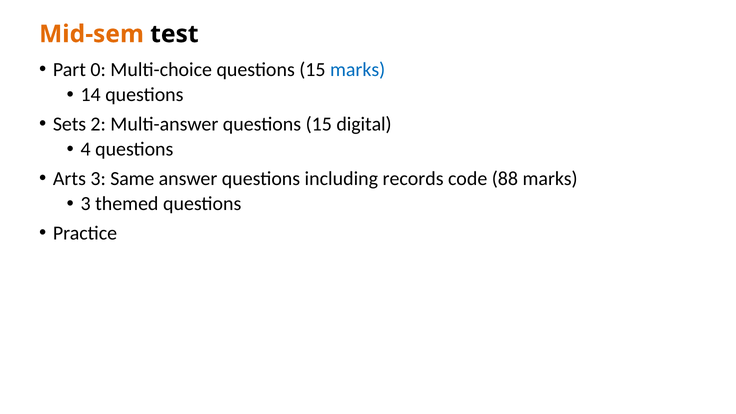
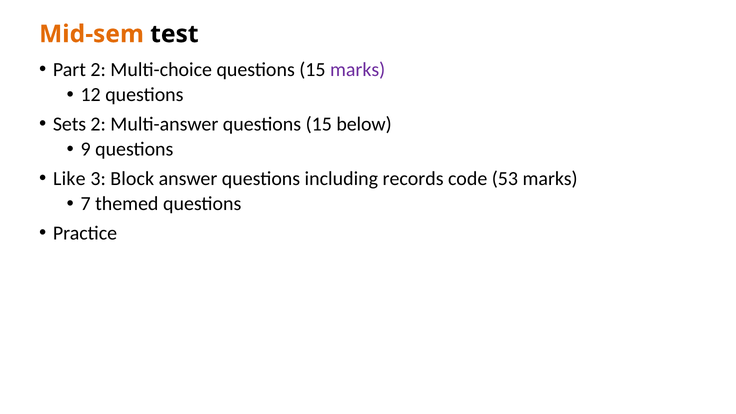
Part 0: 0 -> 2 (98, 70)
marks colour: blue -> purple (358, 70)
14: 14 -> 12 (91, 95)
digital: digital -> below (364, 124)
4: 4 -> 9 (86, 149)
Arts: Arts -> Like (69, 179)
Same: Same -> Block (132, 179)
88: 88 -> 53 (505, 179)
3: 3 -> 7 (86, 204)
